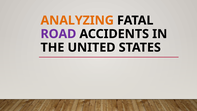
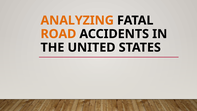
ROAD colour: purple -> orange (58, 34)
